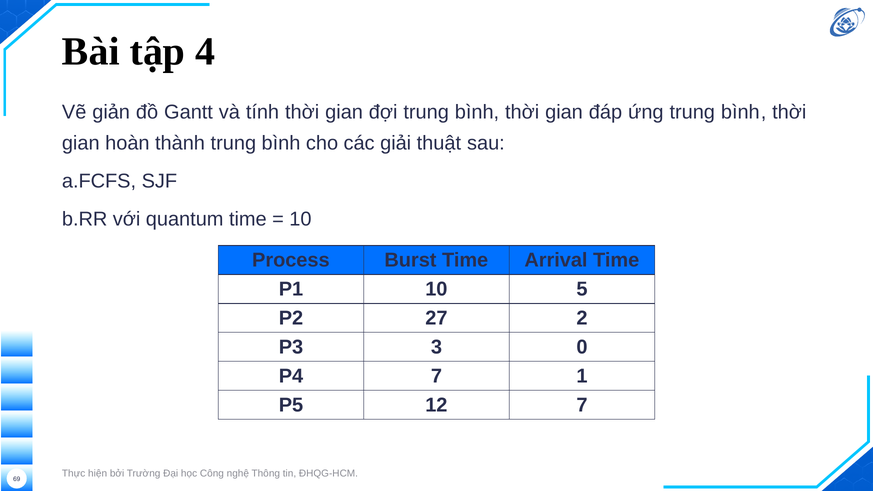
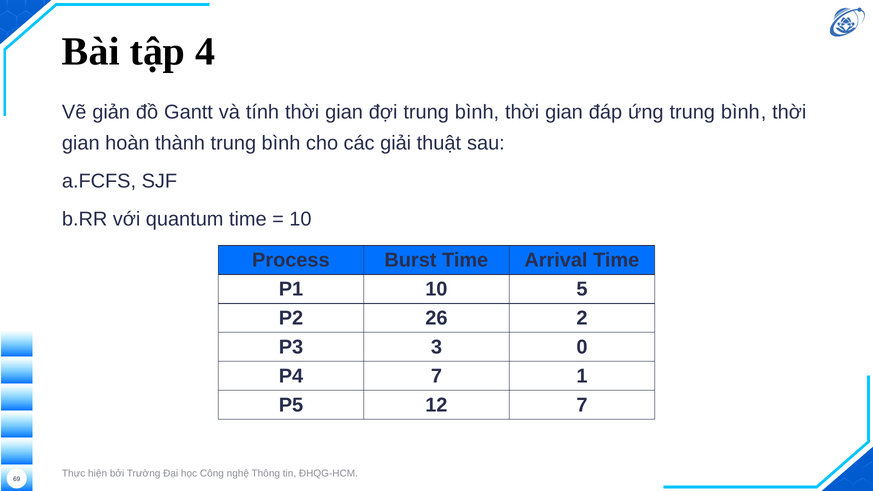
27: 27 -> 26 (436, 318)
